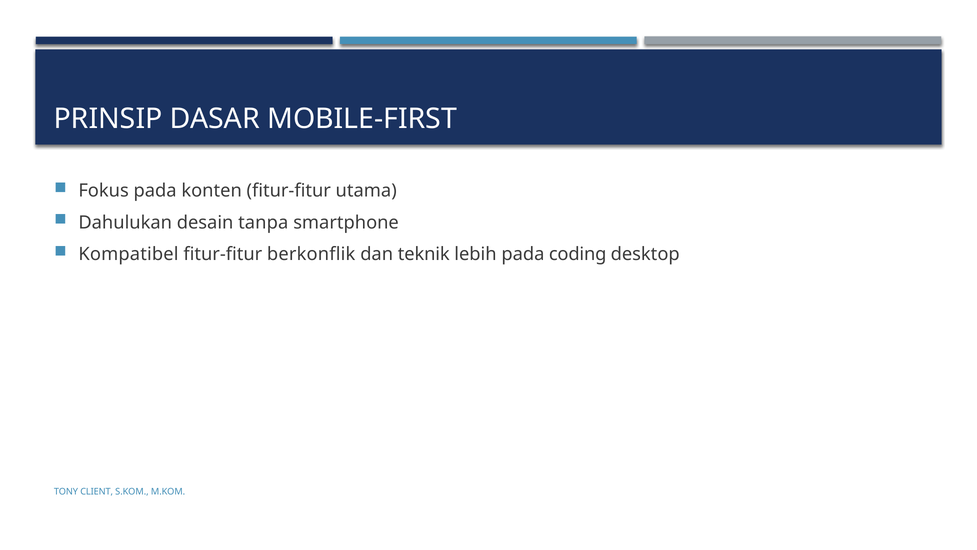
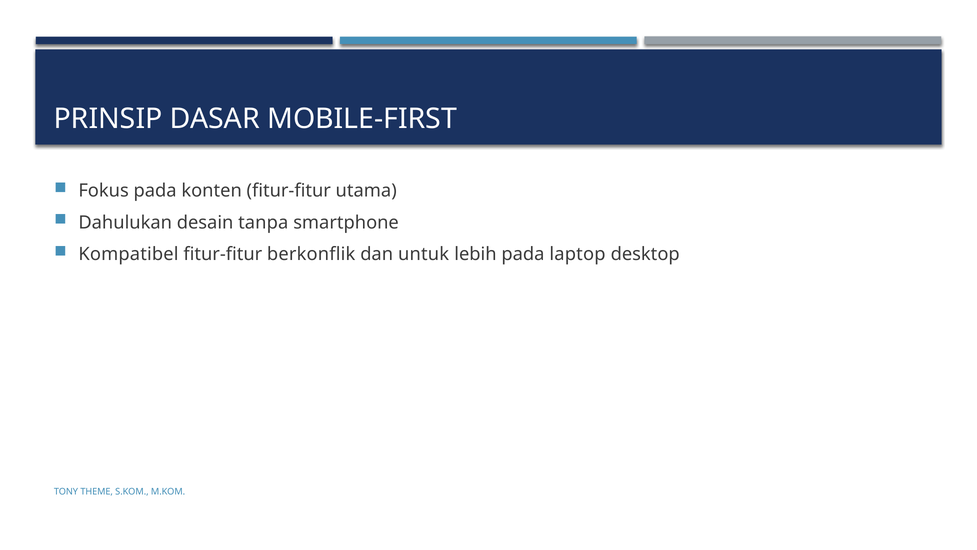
teknik: teknik -> untuk (424, 254)
coding: coding -> laptop (577, 254)
CLIENT: CLIENT -> THEME (97, 491)
